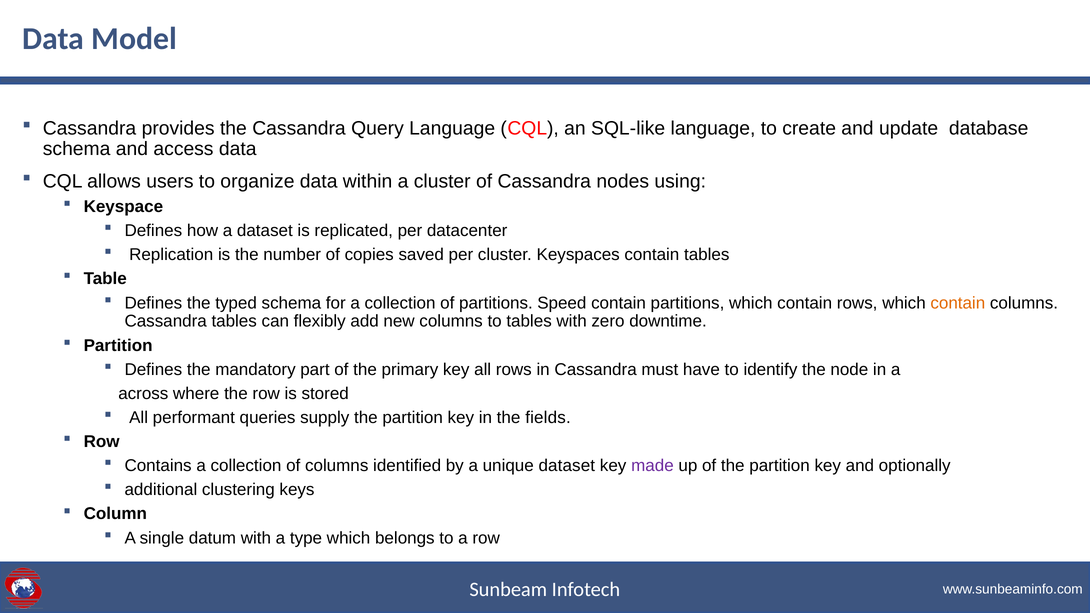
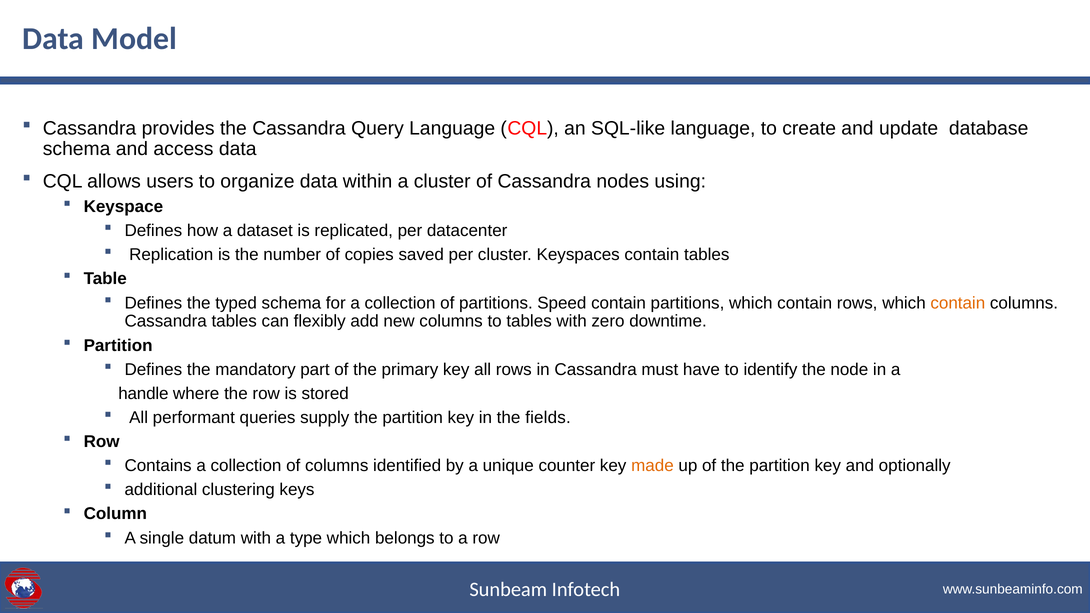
across: across -> handle (143, 394)
unique dataset: dataset -> counter (567, 466)
made colour: purple -> orange (652, 466)
